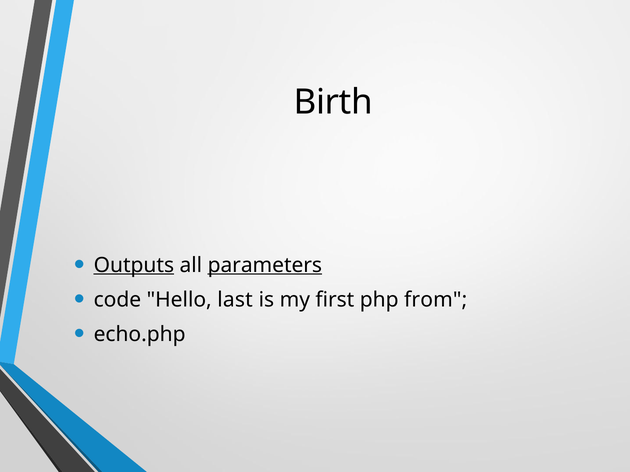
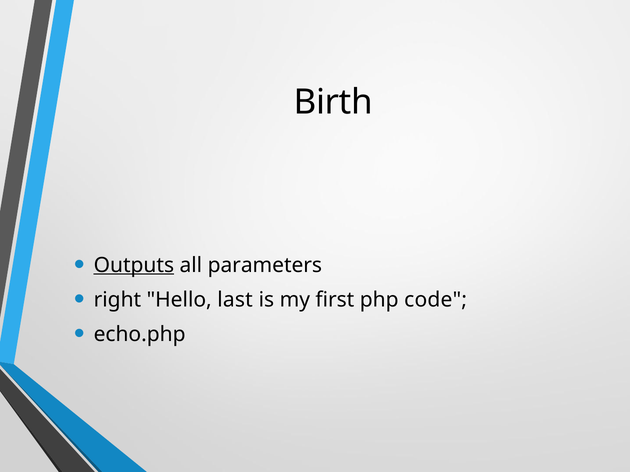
parameters underline: present -> none (265, 265)
code: code -> right (117, 300)
from: from -> code (436, 300)
